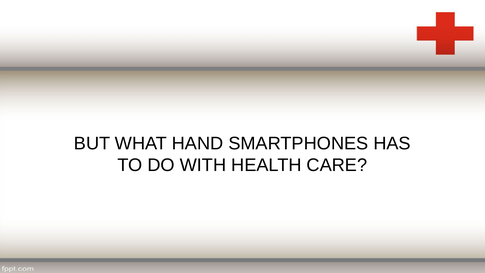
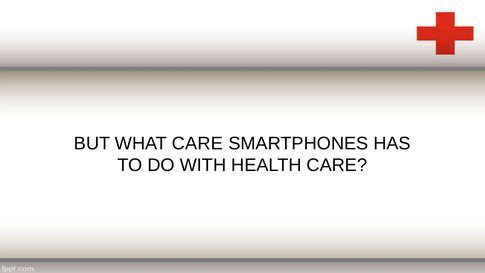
WHAT HAND: HAND -> CARE (197, 143)
